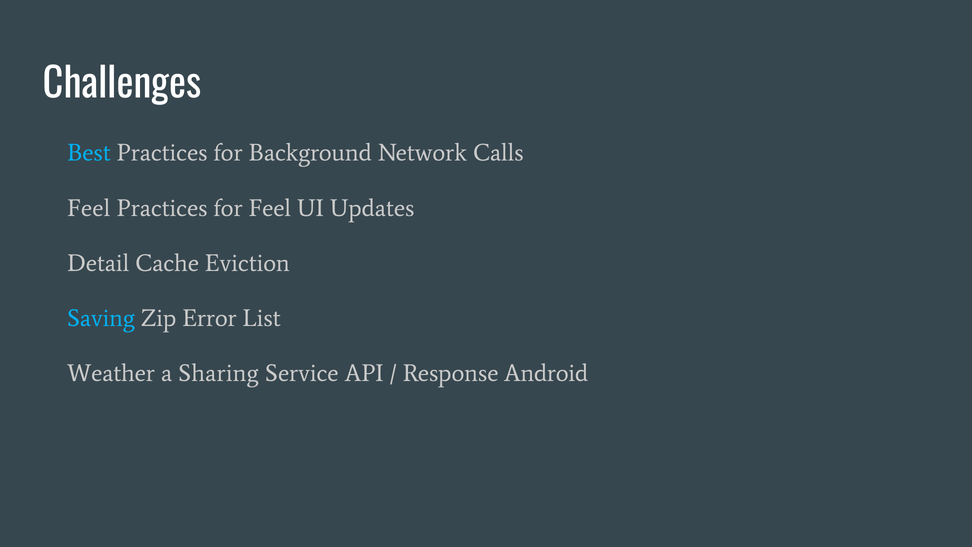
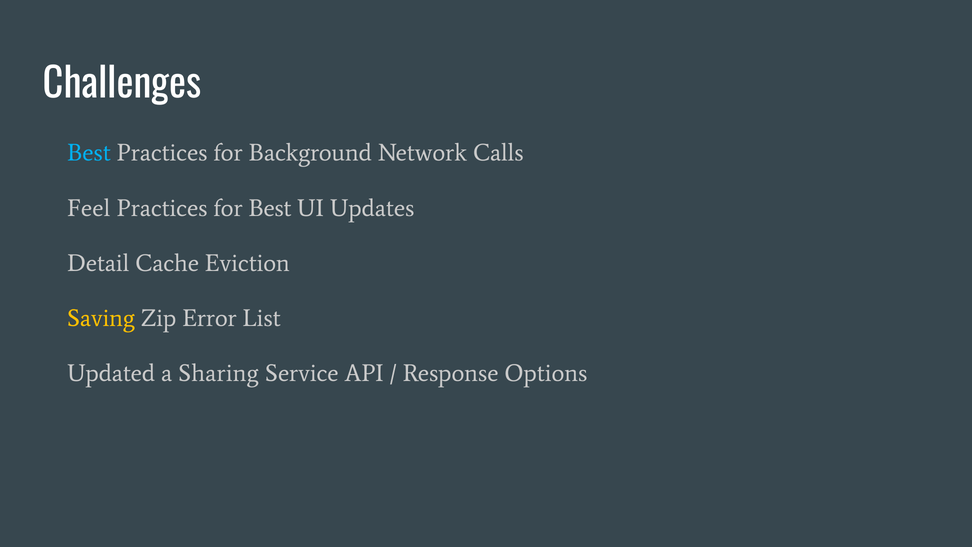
for Feel: Feel -> Best (270, 208)
Saving colour: light blue -> yellow (101, 318)
Weather: Weather -> Updated (111, 373)
Android: Android -> Options (546, 373)
